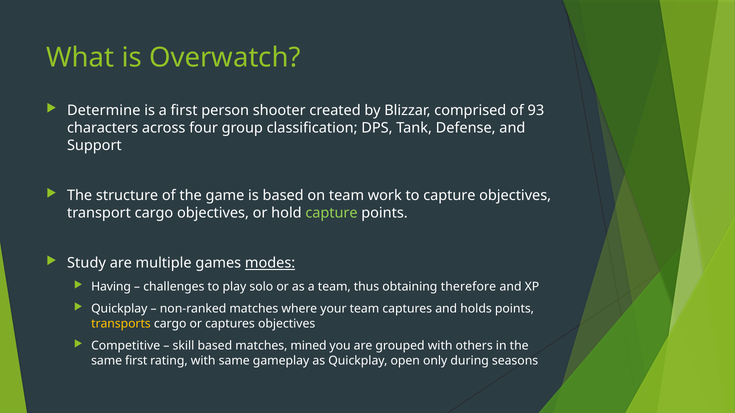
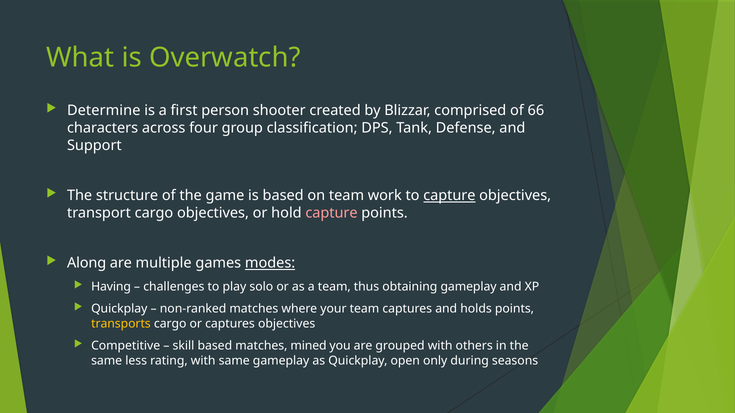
93: 93 -> 66 (536, 111)
capture underline: none -> present (449, 196)
capture colour: light green -> pink (332, 213)
Study: Study -> Along (87, 263)
obtaining therefore: therefore -> gameplay (469, 287)
same first: first -> less (136, 361)
